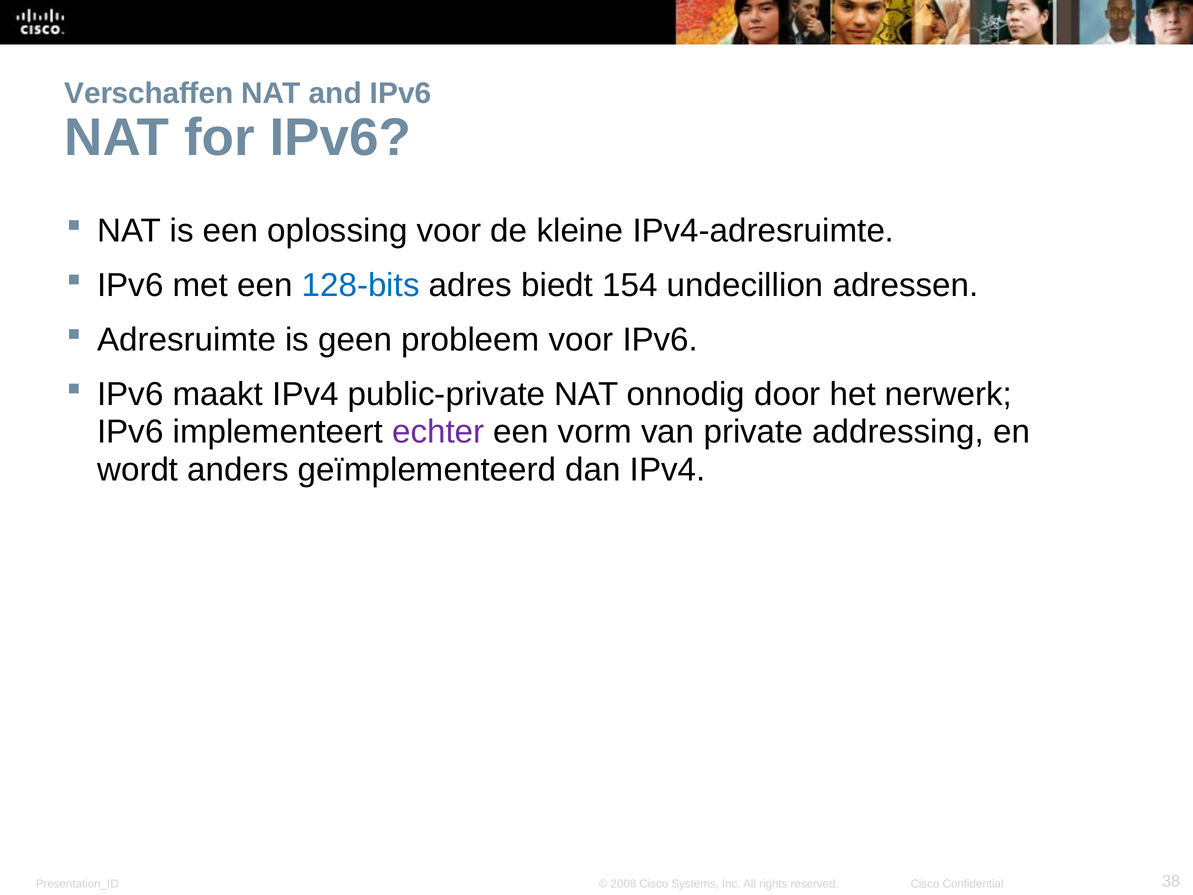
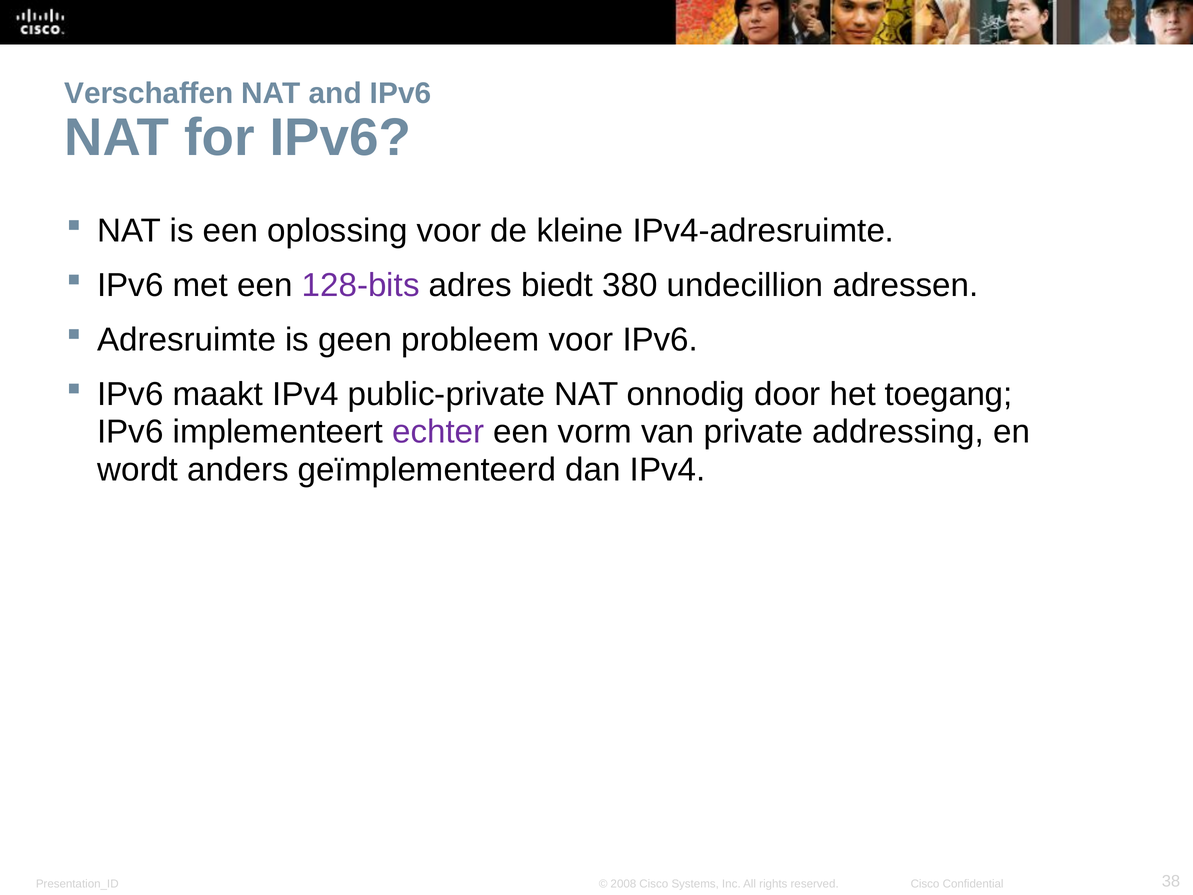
128-bits colour: blue -> purple (361, 285)
154: 154 -> 380 (630, 285)
nerwerk: nerwerk -> toegang (949, 394)
